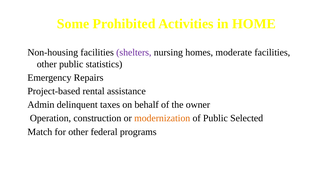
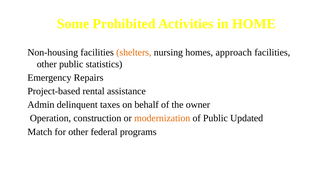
shelters colour: purple -> orange (134, 53)
moderate: moderate -> approach (234, 53)
Selected: Selected -> Updated (247, 118)
